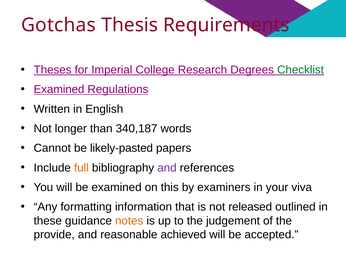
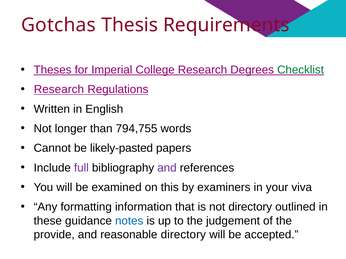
Examined: Examined -> Research (59, 90)
340,187: 340,187 -> 794,755 (137, 129)
full colour: orange -> purple (81, 168)
not released: released -> directory (250, 207)
notes colour: orange -> blue (129, 221)
reasonable achieved: achieved -> directory (183, 235)
